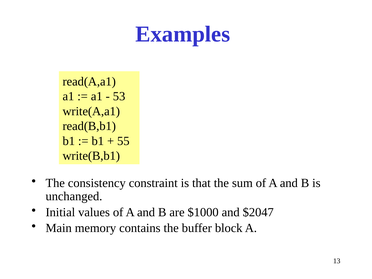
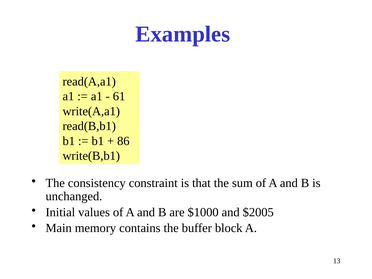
53: 53 -> 61 (119, 96)
55: 55 -> 86 (123, 141)
$2047: $2047 -> $2005 (258, 212)
